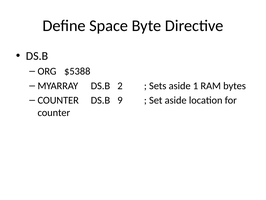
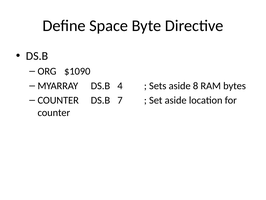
$5388: $5388 -> $1090 (77, 71)
2: 2 -> 4 (120, 86)
1: 1 -> 8 (196, 86)
9: 9 -> 7 (120, 100)
